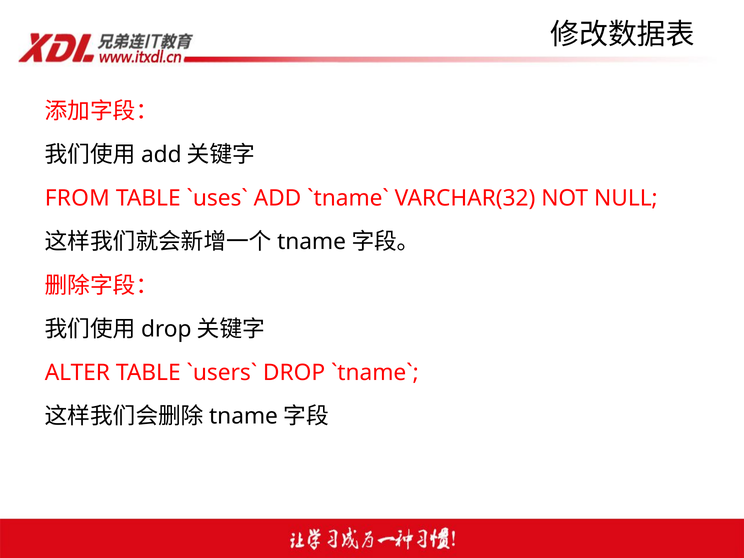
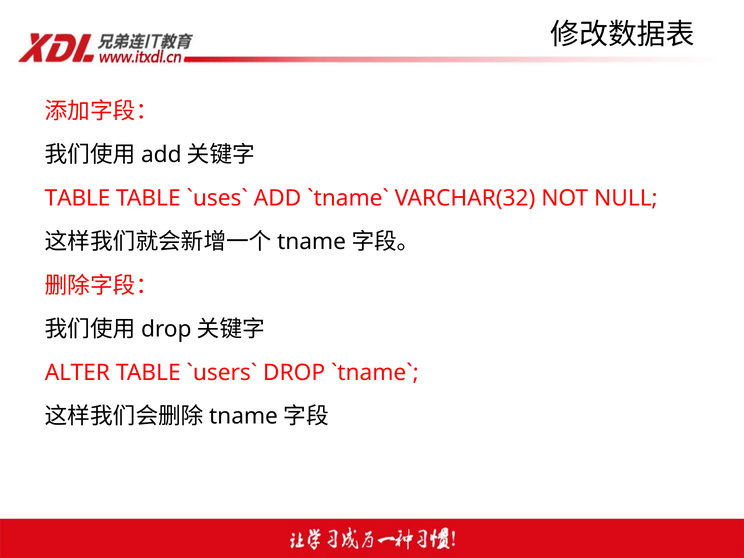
FROM: FROM -> TABLE (78, 198)
